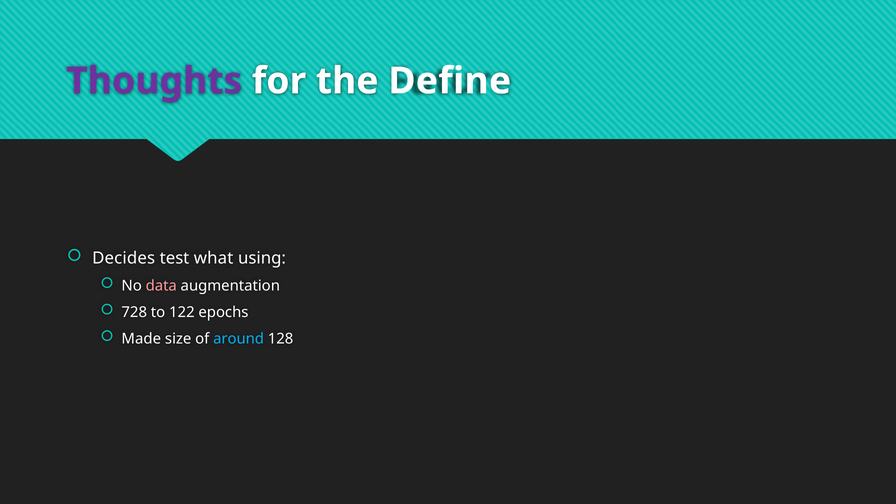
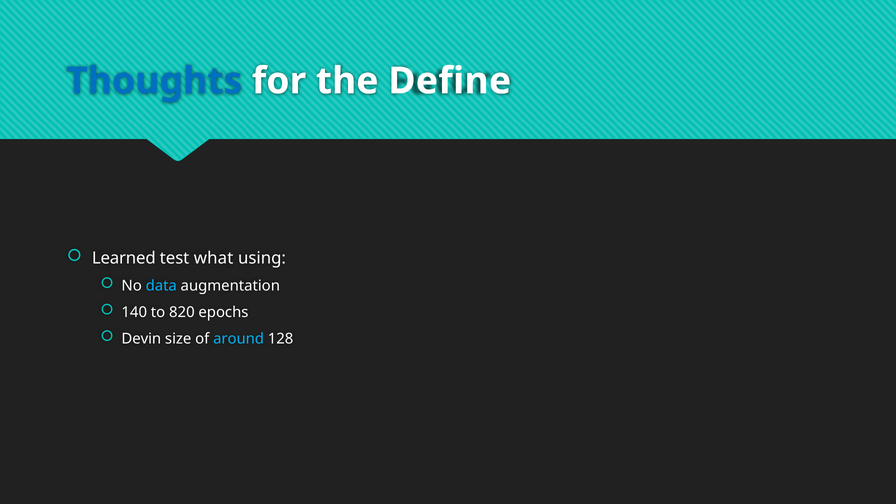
Thoughts colour: purple -> blue (154, 81)
Decides: Decides -> Learned (124, 258)
data colour: pink -> light blue (161, 286)
728: 728 -> 140 (134, 312)
122: 122 -> 820 (182, 312)
Made: Made -> Devin (141, 339)
